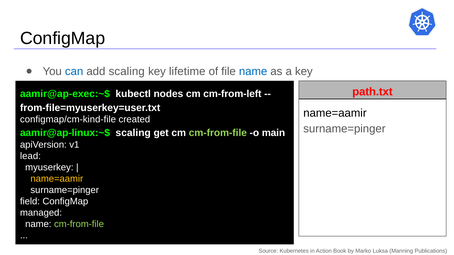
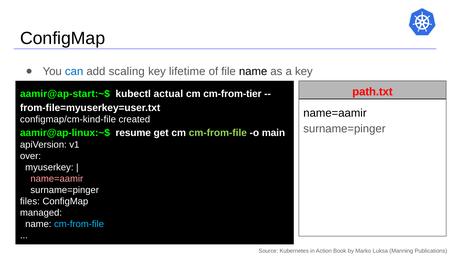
name colour: blue -> black (253, 71)
aamir@ap-exec:~$: aamir@ap-exec:~$ -> aamir@ap-start:~$ (65, 94)
nodes: nodes -> actual (168, 94)
cm-from-left: cm-from-left -> cm-from-tier (232, 94)
aamir@ap-linux:~$ scaling: scaling -> resume (133, 133)
lead: lead -> over (31, 156)
name=aamir colour: yellow -> pink (57, 179)
field: field -> files (30, 202)
cm-from-file colour: light green -> light blue (79, 224)
